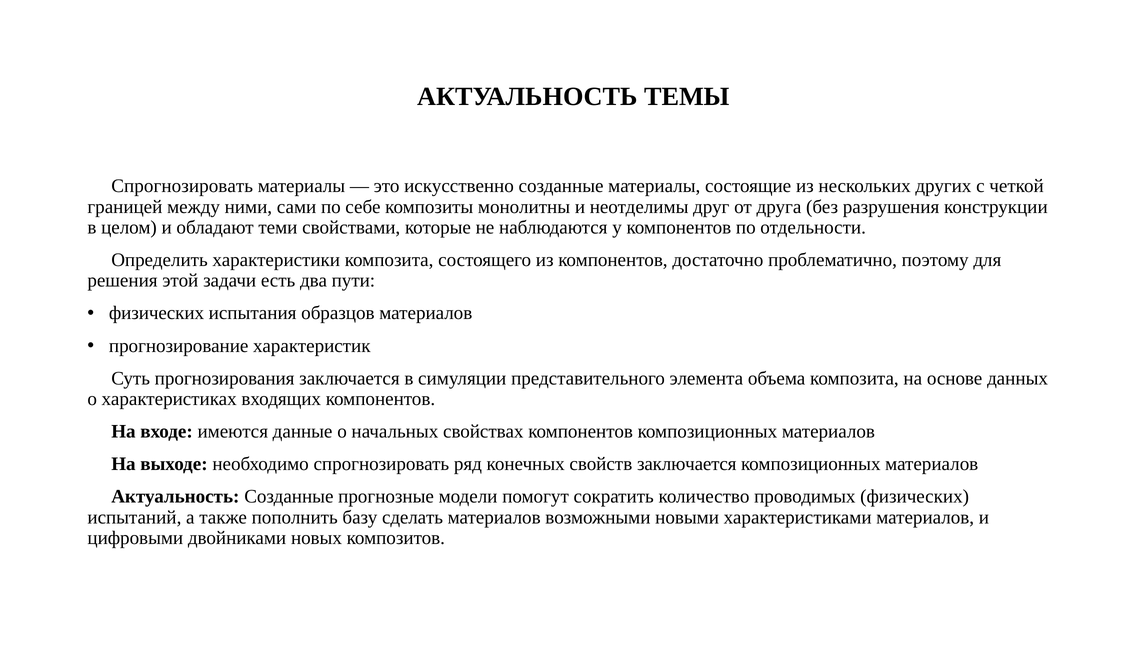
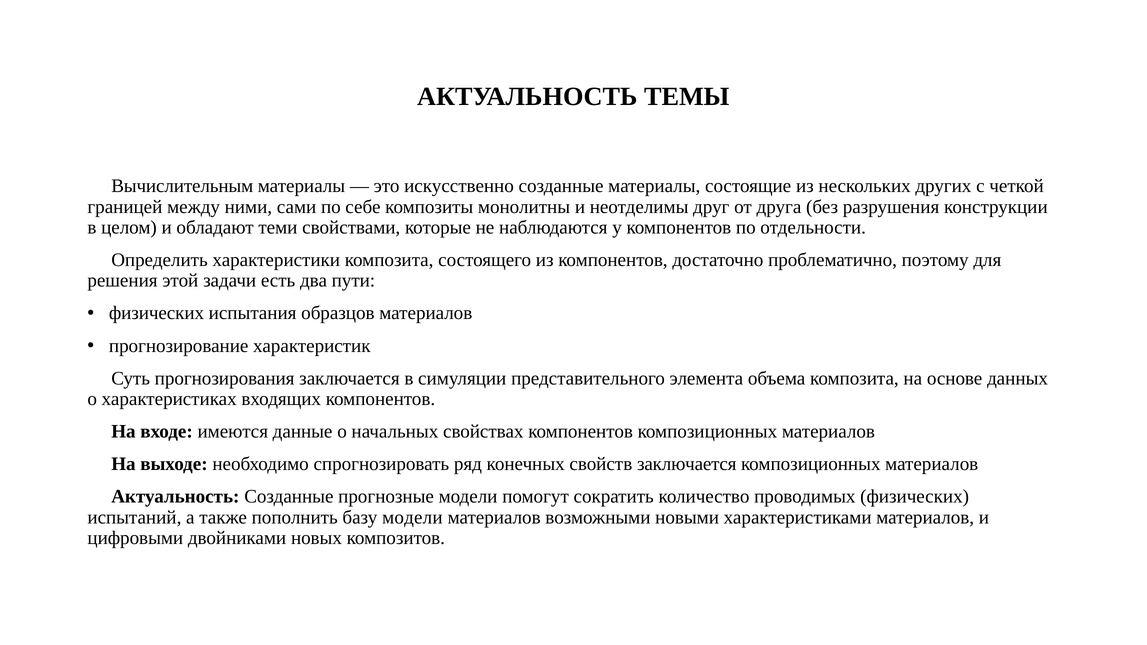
Спрогнозировать: Спрогнозировать -> Вычислительным (182, 186)
базу сделать: сделать -> модели (412, 517)
